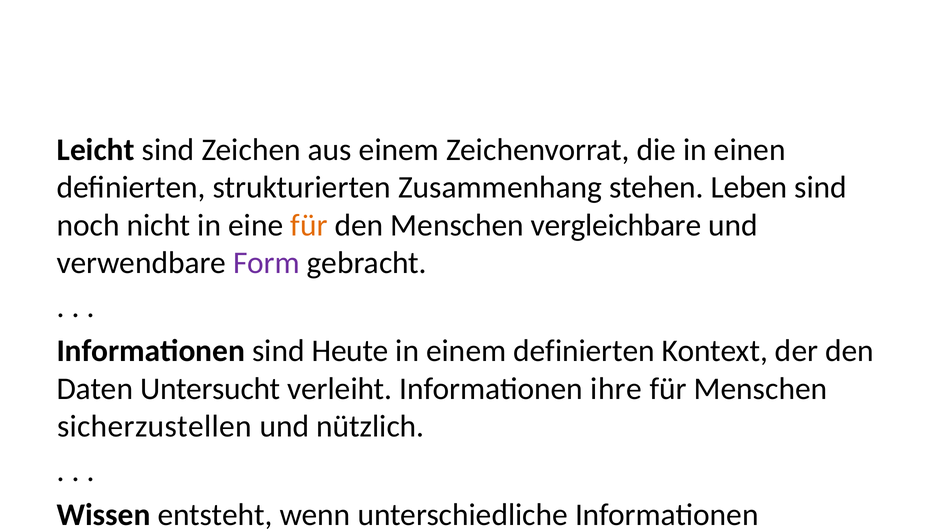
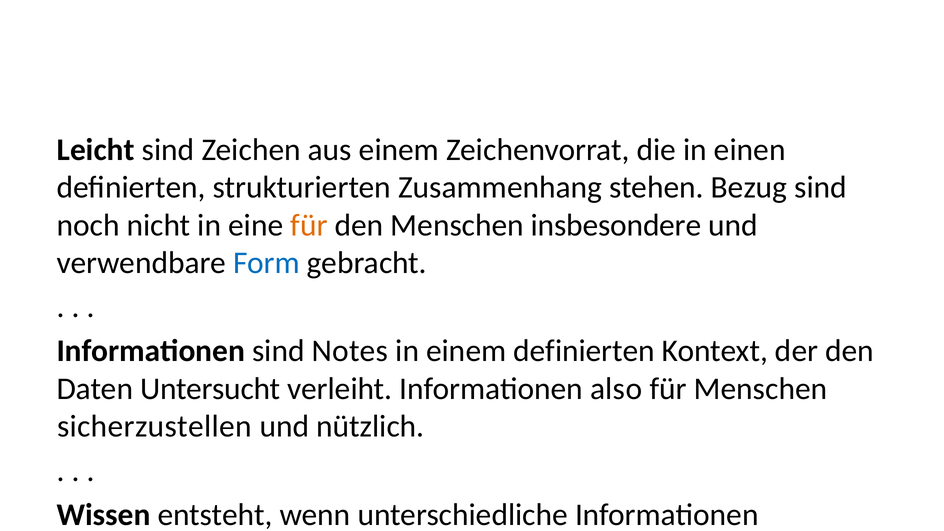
Leben: Leben -> Bezug (749, 187)
vergleichbare: vergleichbare -> insbesondere (616, 225)
Form colour: purple -> blue (266, 263)
Heute: Heute -> Notes (350, 351)
ihre: ihre -> also (616, 389)
